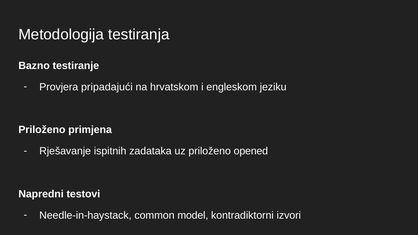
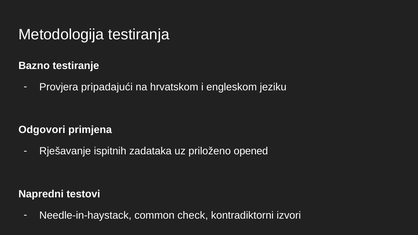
Priloženo: Priloženo -> Odgovori (42, 130)
model: model -> check (193, 215)
